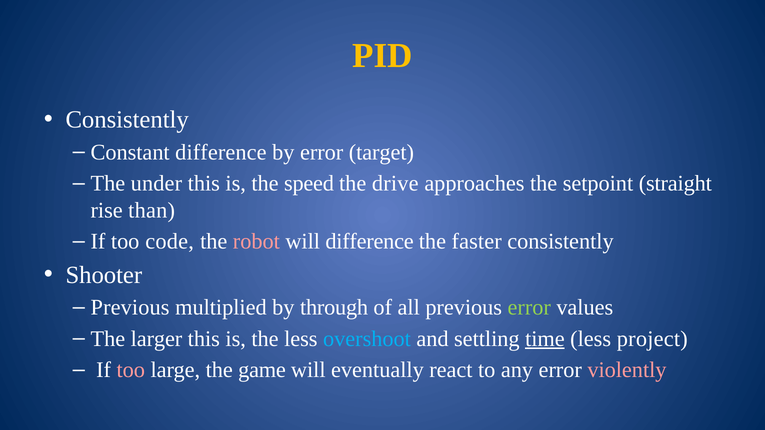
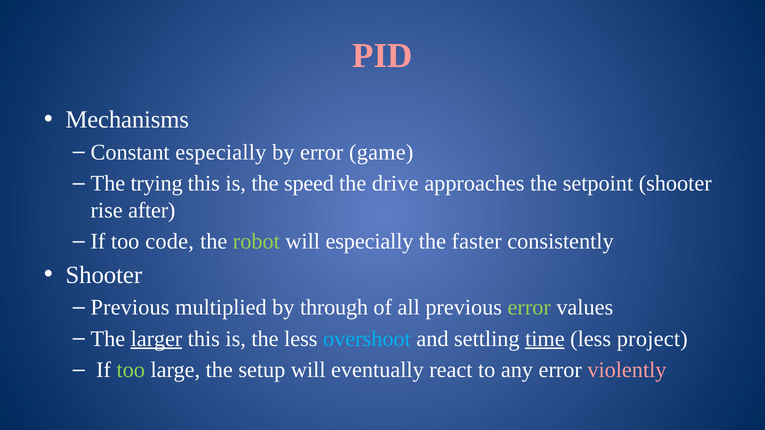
PID colour: yellow -> pink (382, 56)
Consistently: Consistently -> Mechanisms (127, 120)
Constant difference: difference -> especially (221, 152)
target: target -> game (381, 152)
under: under -> trying (157, 184)
setpoint straight: straight -> shooter (675, 184)
than: than -> after (152, 210)
robot colour: pink -> light green (256, 242)
will difference: difference -> especially (370, 242)
larger underline: none -> present (157, 339)
too colour: pink -> light green (131, 370)
game: game -> setup (262, 370)
